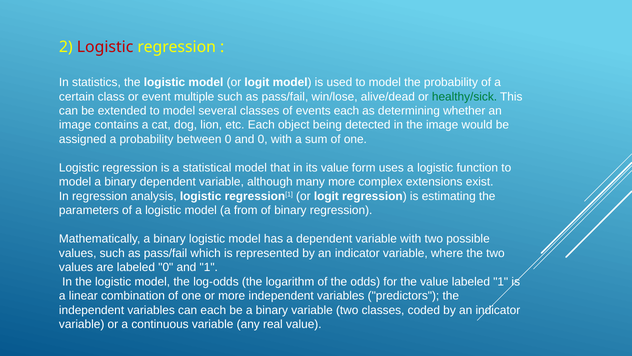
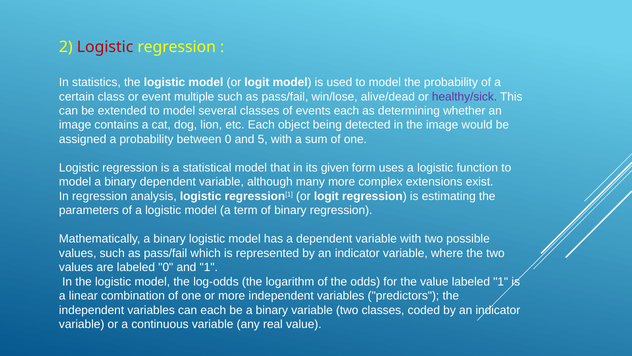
healthy/sick colour: green -> purple (465, 96)
and 0: 0 -> 5 (263, 139)
its value: value -> given (335, 168)
from: from -> term (246, 210)
